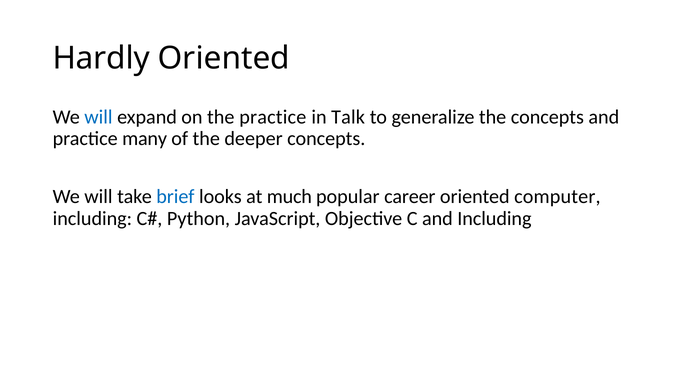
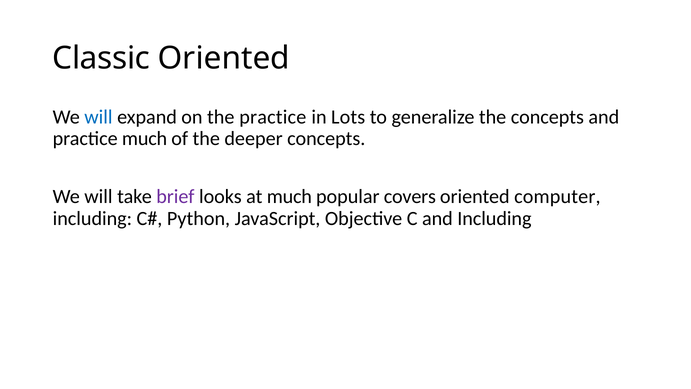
Hardly: Hardly -> Classic (101, 58)
Talk: Talk -> Lots (348, 117)
practice many: many -> much (145, 139)
brief colour: blue -> purple (175, 197)
career: career -> covers (410, 197)
